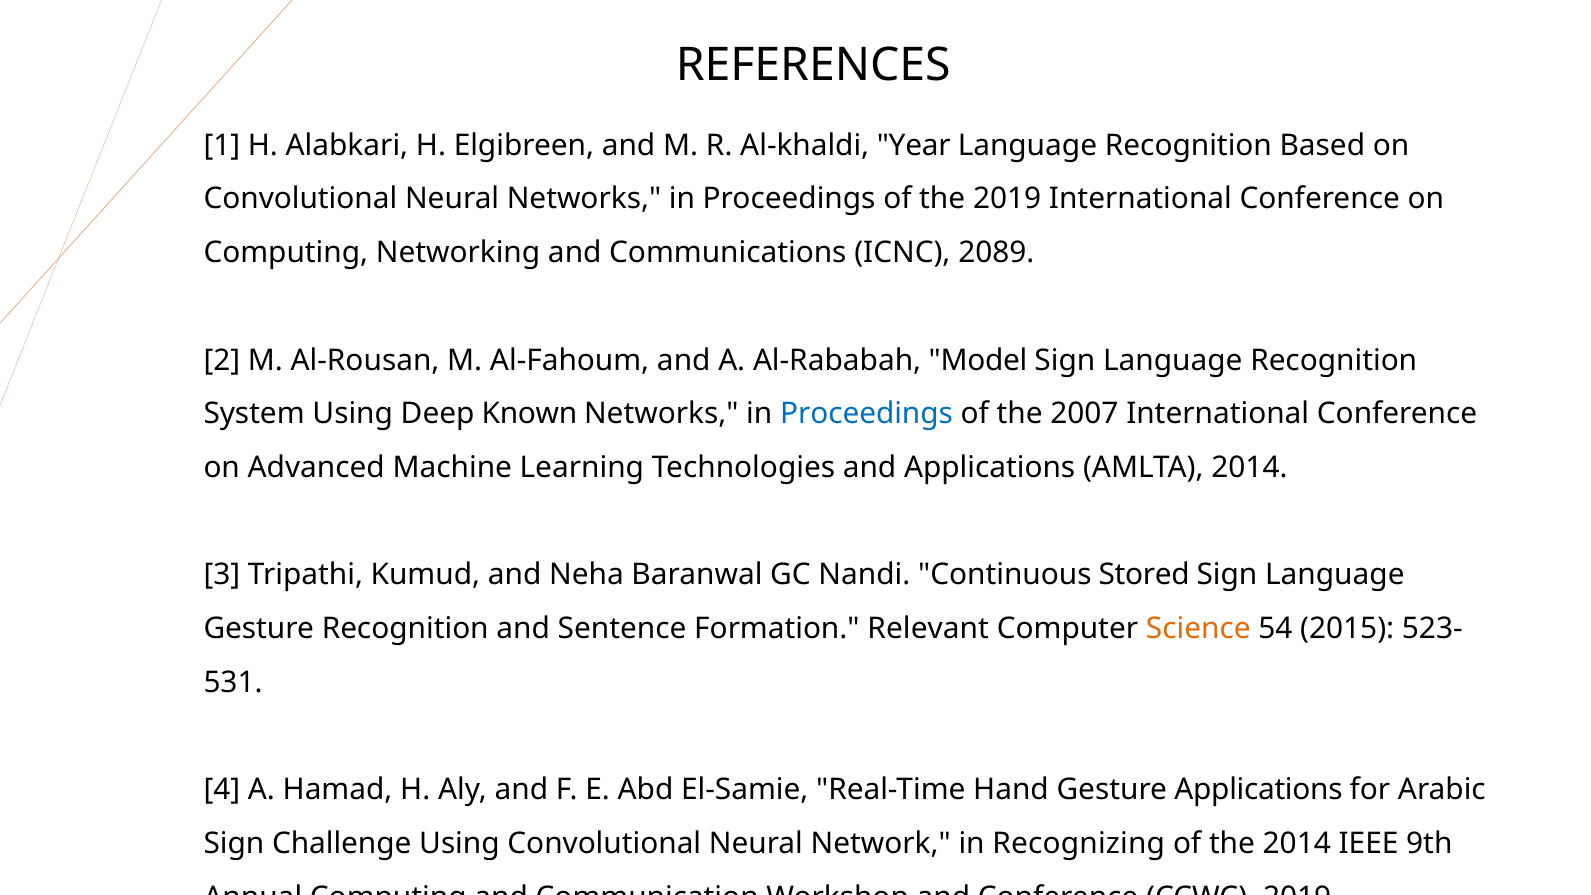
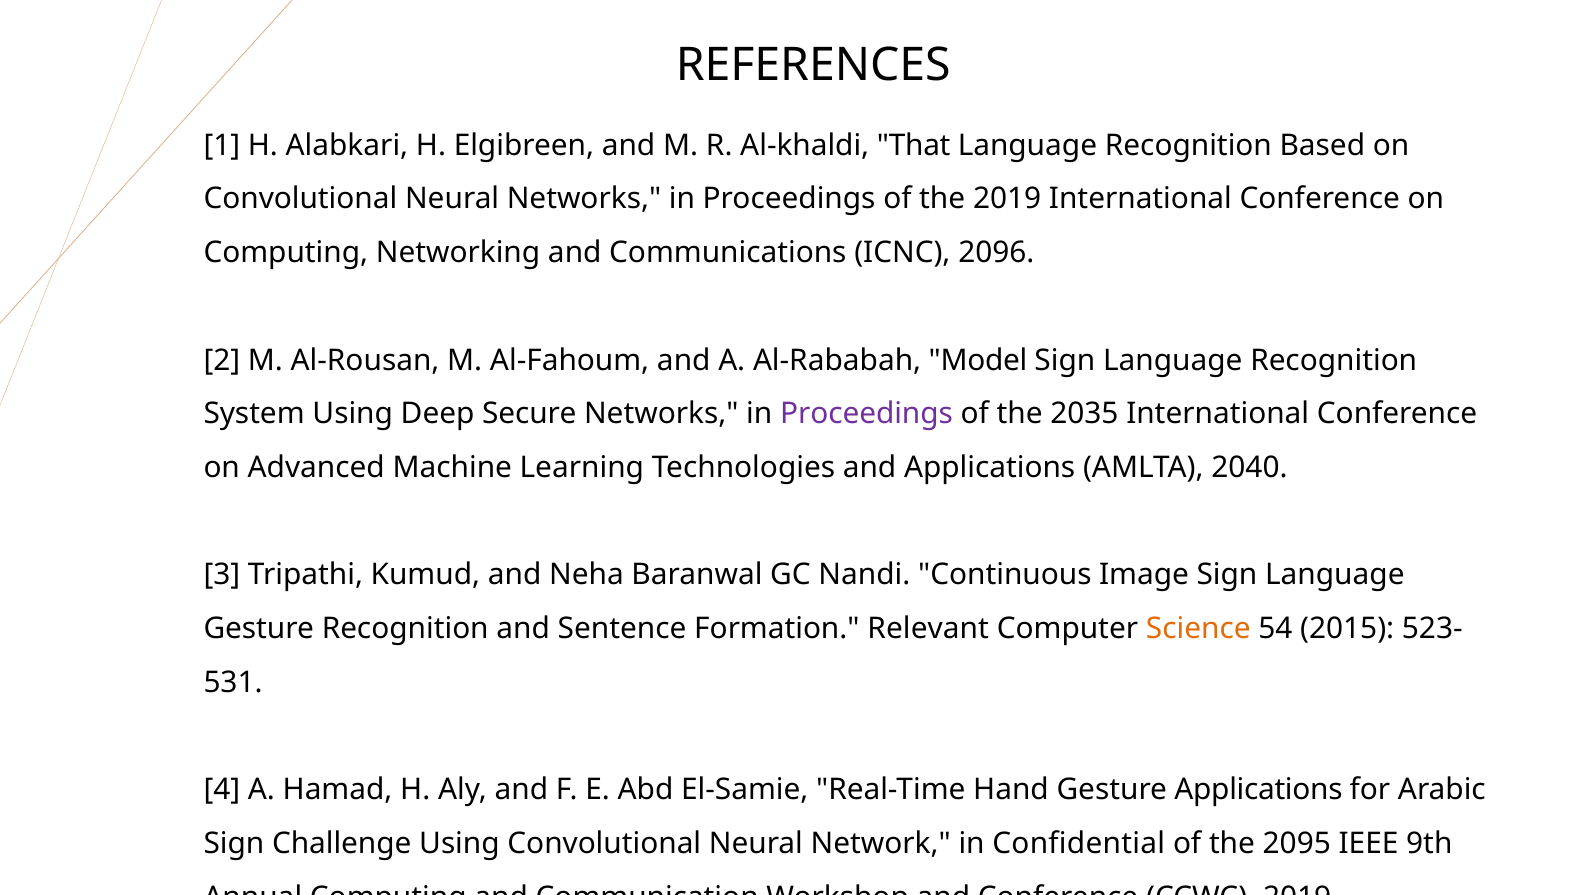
Year: Year -> That (914, 145)
2089: 2089 -> 2096 (996, 253)
Known: Known -> Secure (529, 414)
Proceedings colour: blue -> purple (866, 414)
2007: 2007 -> 2035 (1084, 414)
AMLTA 2014: 2014 -> 2040 (1249, 468)
Stored: Stored -> Image (1144, 575)
Recognizing: Recognizing -> Confidential (1079, 843)
the 2014: 2014 -> 2095 (1297, 843)
